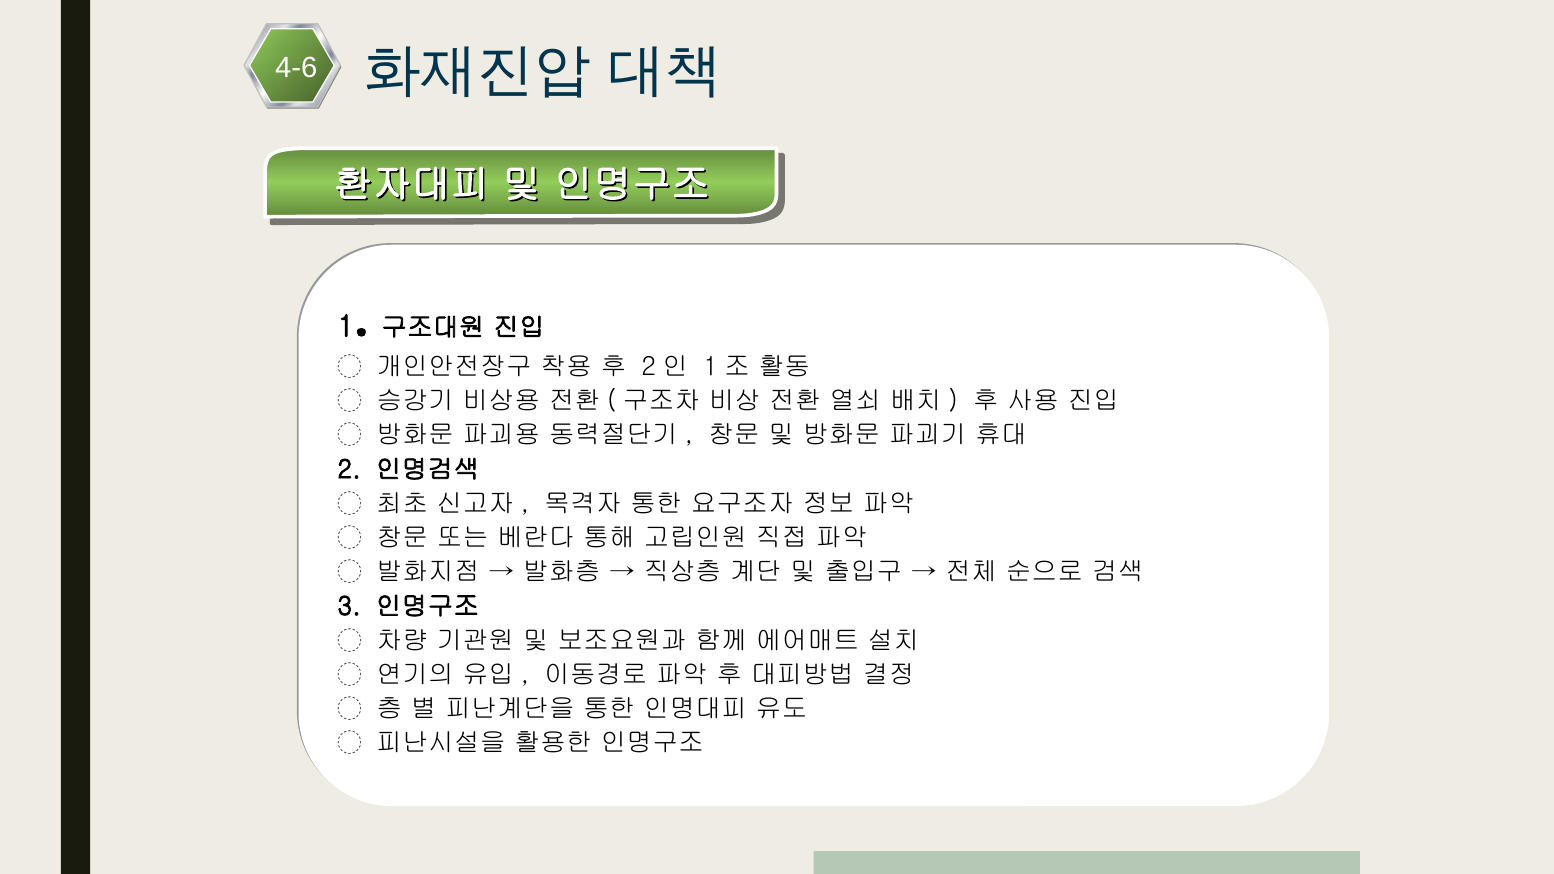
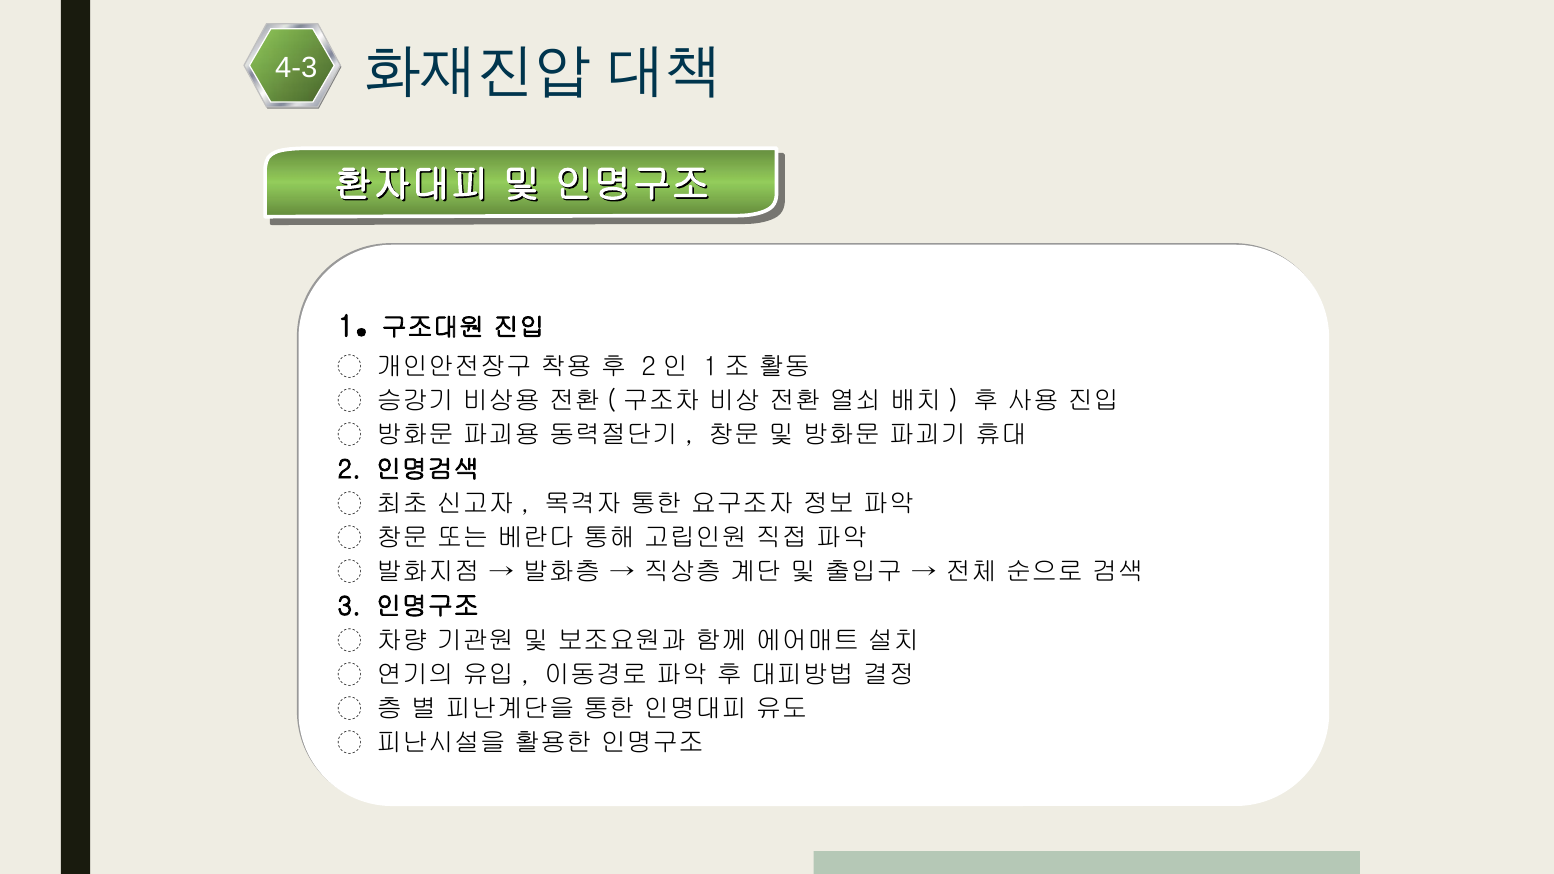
4-6: 4-6 -> 4-3 (296, 67)
